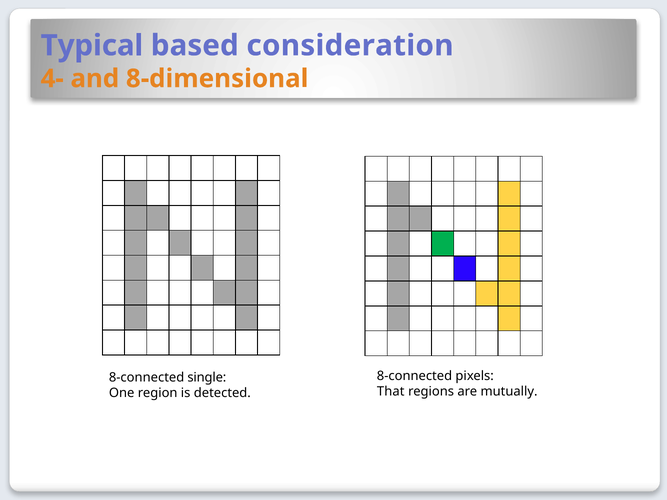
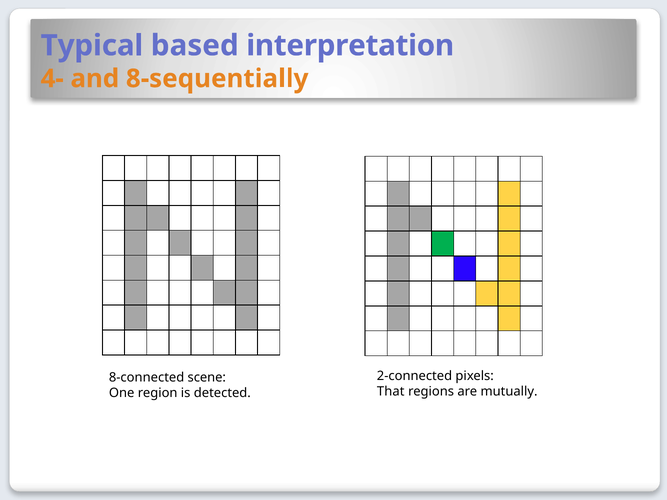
consideration: consideration -> interpretation (350, 46)
8-dimensional: 8-dimensional -> 8-sequentially (217, 79)
8-connected: 8-connected -> 2-connected (414, 376)
single: single -> scene (207, 378)
